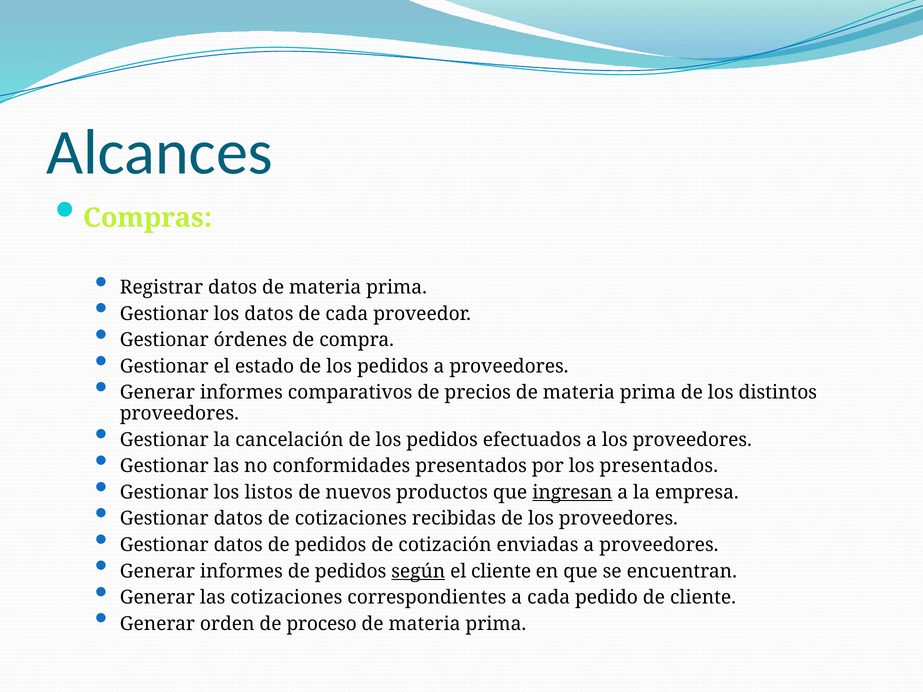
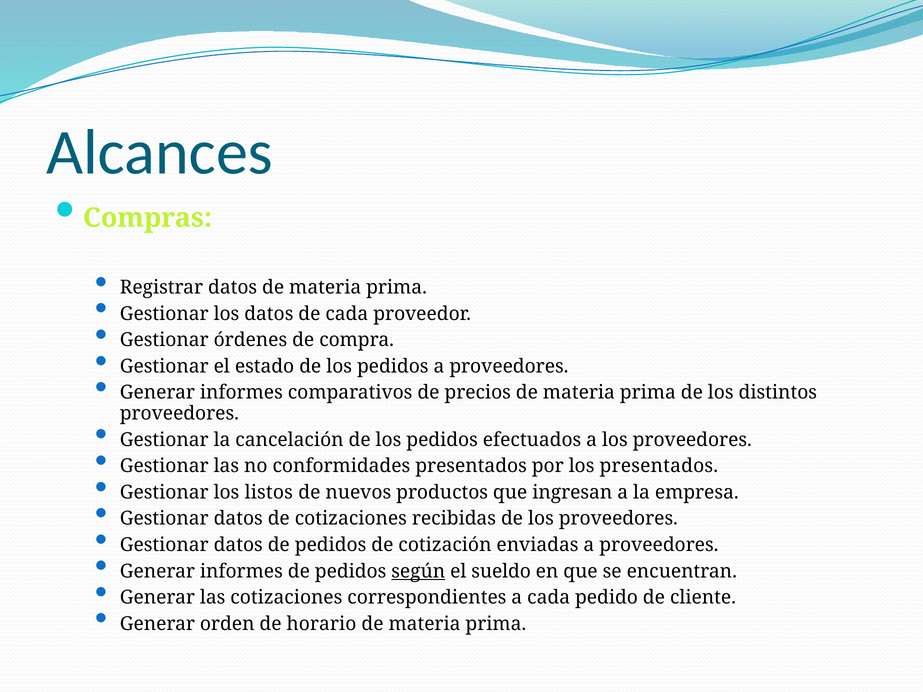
ingresan underline: present -> none (572, 492)
el cliente: cliente -> sueldo (501, 571)
proceso: proceso -> horario (321, 624)
